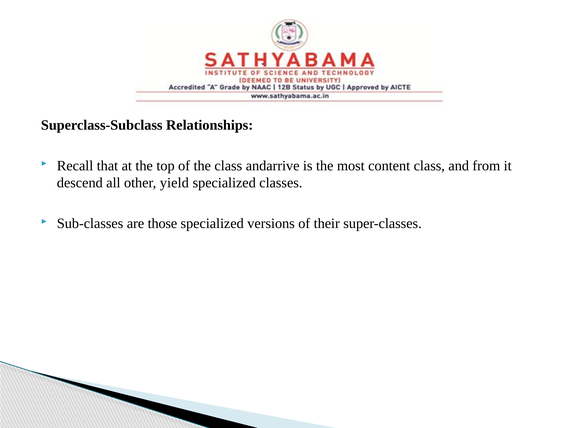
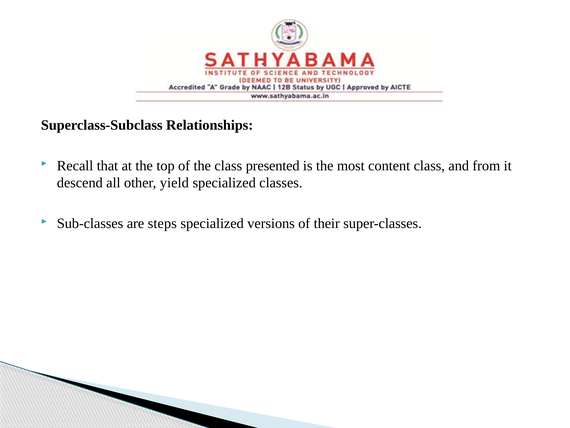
andarrive: andarrive -> presented (273, 165)
those: those -> steps (162, 223)
